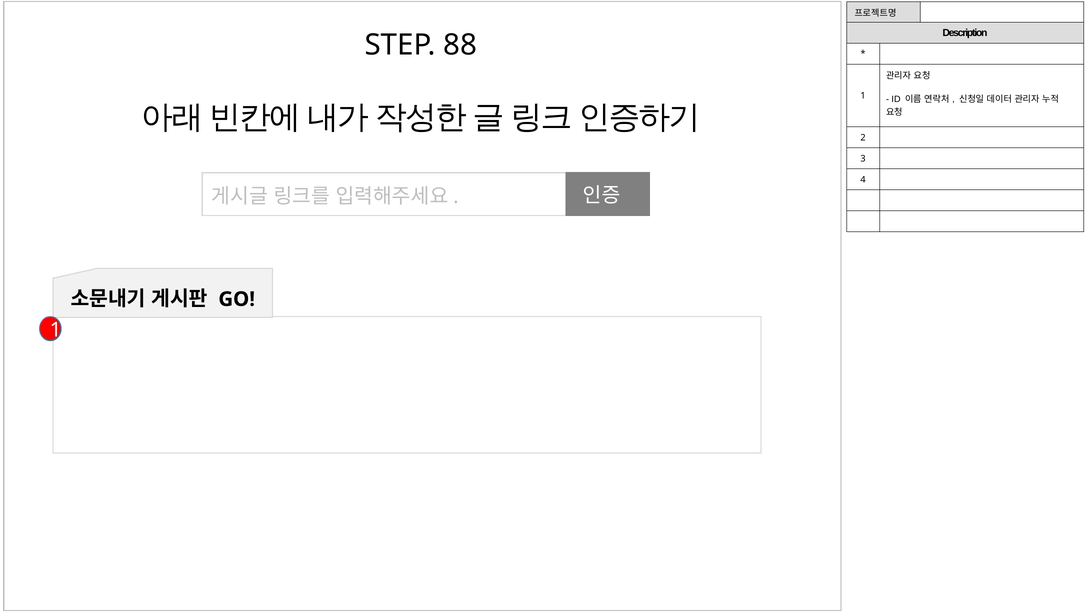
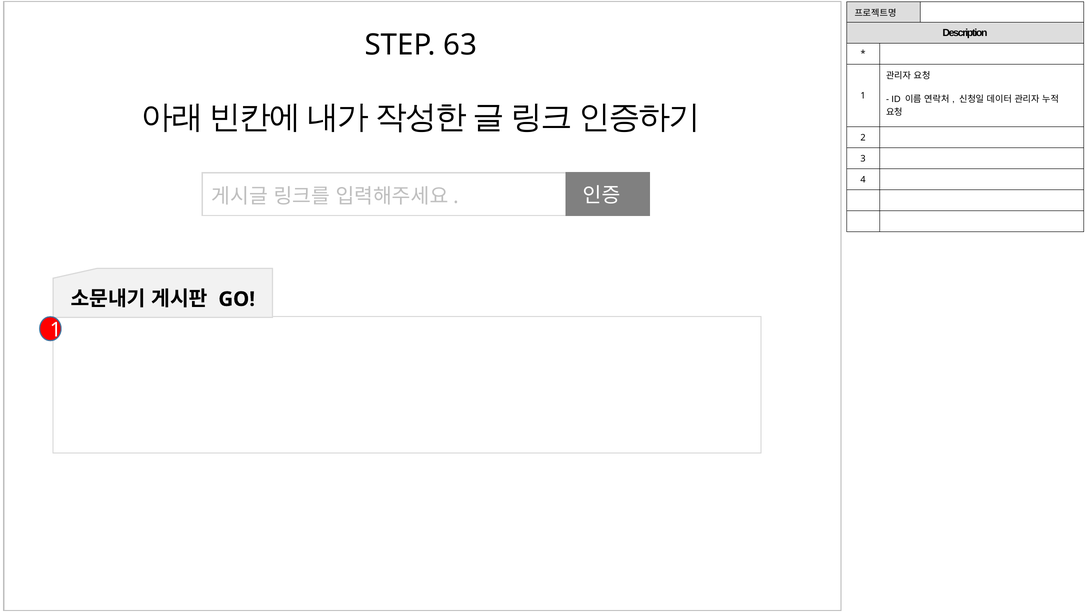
88: 88 -> 63 (460, 45)
